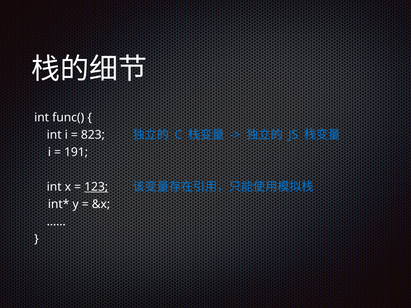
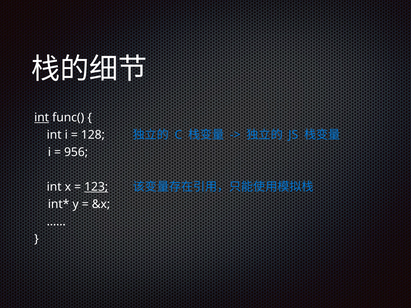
int underline: none -> present (42, 118)
823: 823 -> 128 (93, 135)
191: 191 -> 956 (76, 152)
